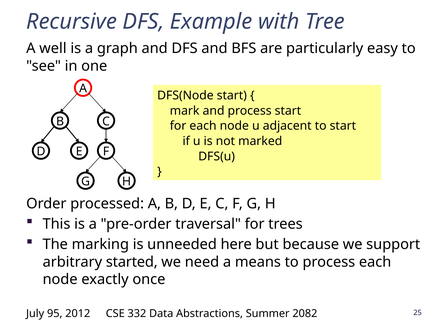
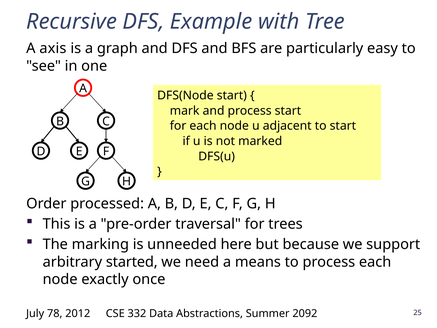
well: well -> axis (53, 48)
95: 95 -> 78 (55, 313)
2082: 2082 -> 2092 (305, 313)
